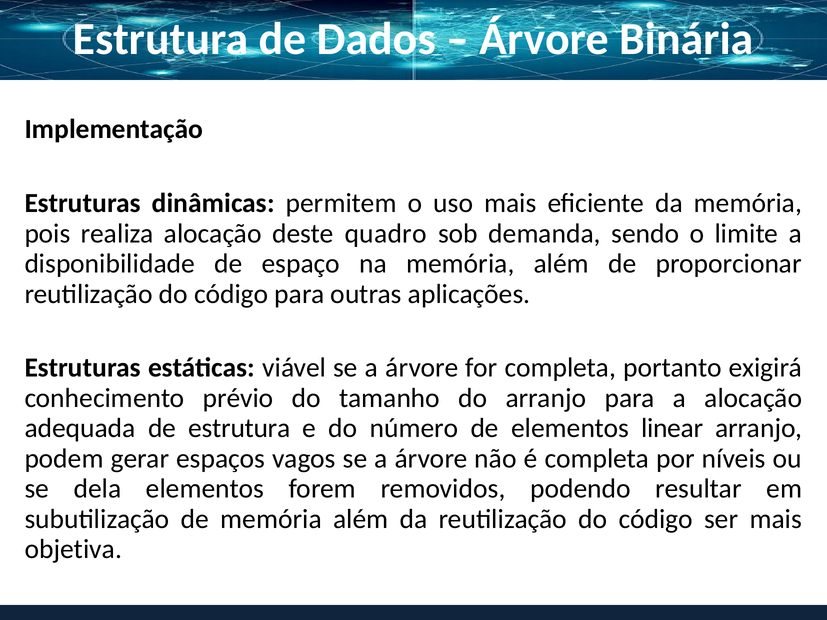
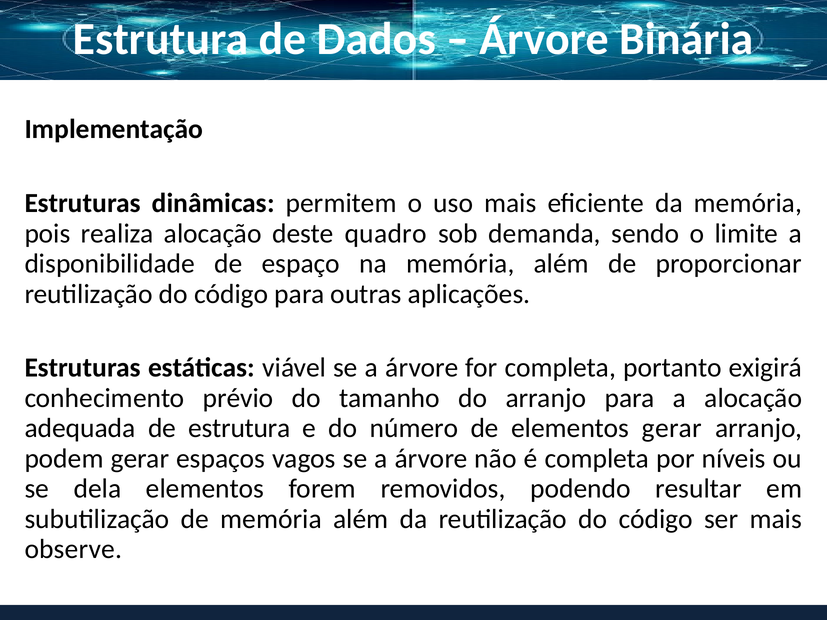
elementos linear: linear -> gerar (672, 428)
objetiva: objetiva -> observe (73, 550)
